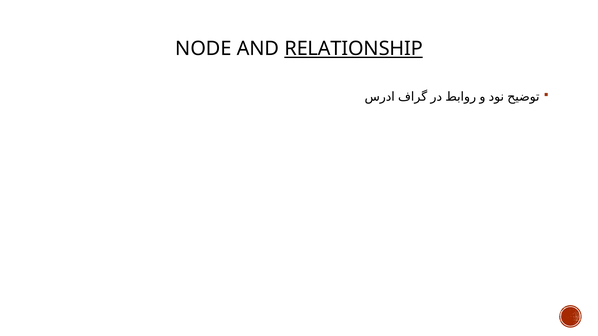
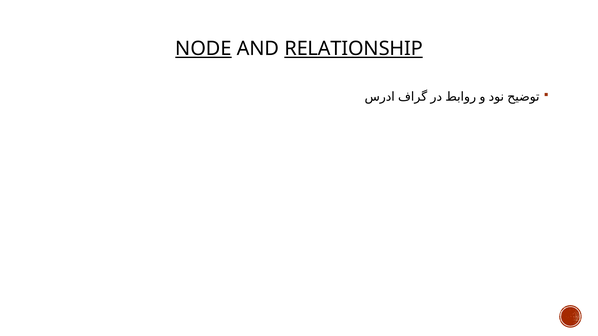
NODE underline: none -> present (203, 49)
